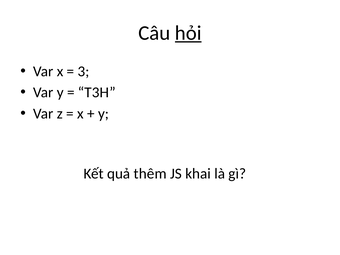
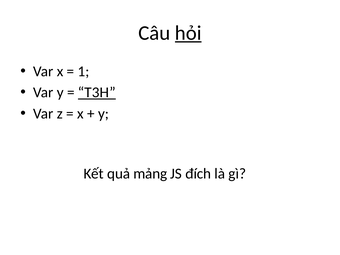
3: 3 -> 1 (84, 71)
T3H underline: none -> present (97, 92)
thêm: thêm -> mảng (150, 174)
khai: khai -> đích (198, 174)
